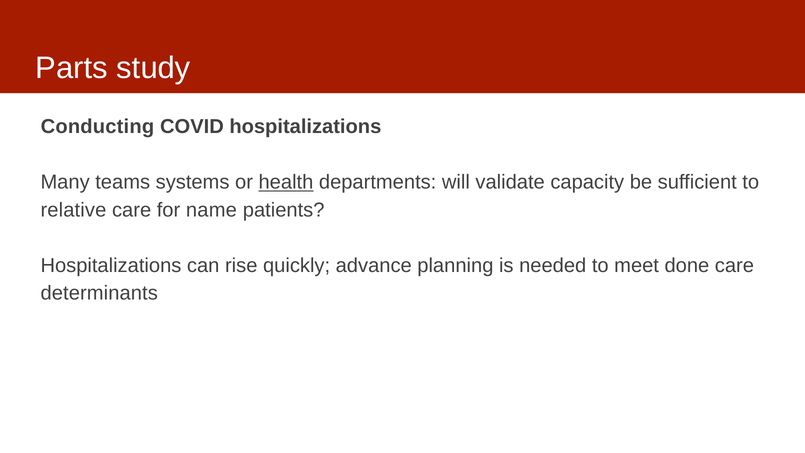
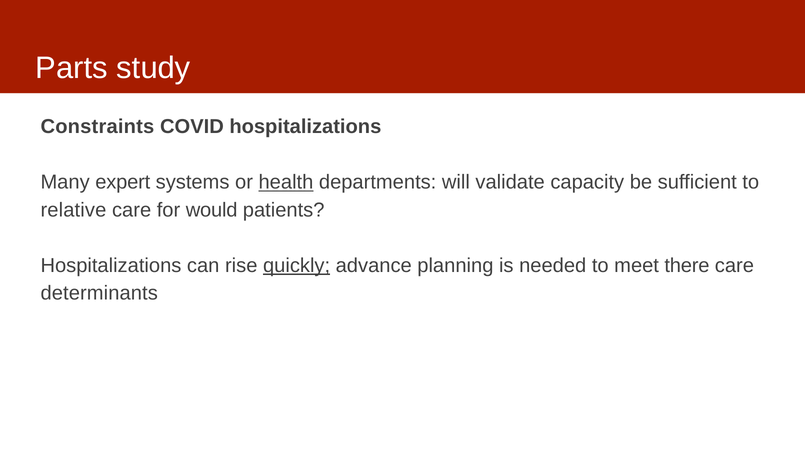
Conducting: Conducting -> Constraints (97, 127)
teams: teams -> expert (123, 182)
name: name -> would (212, 210)
quickly underline: none -> present (297, 265)
done: done -> there (687, 265)
